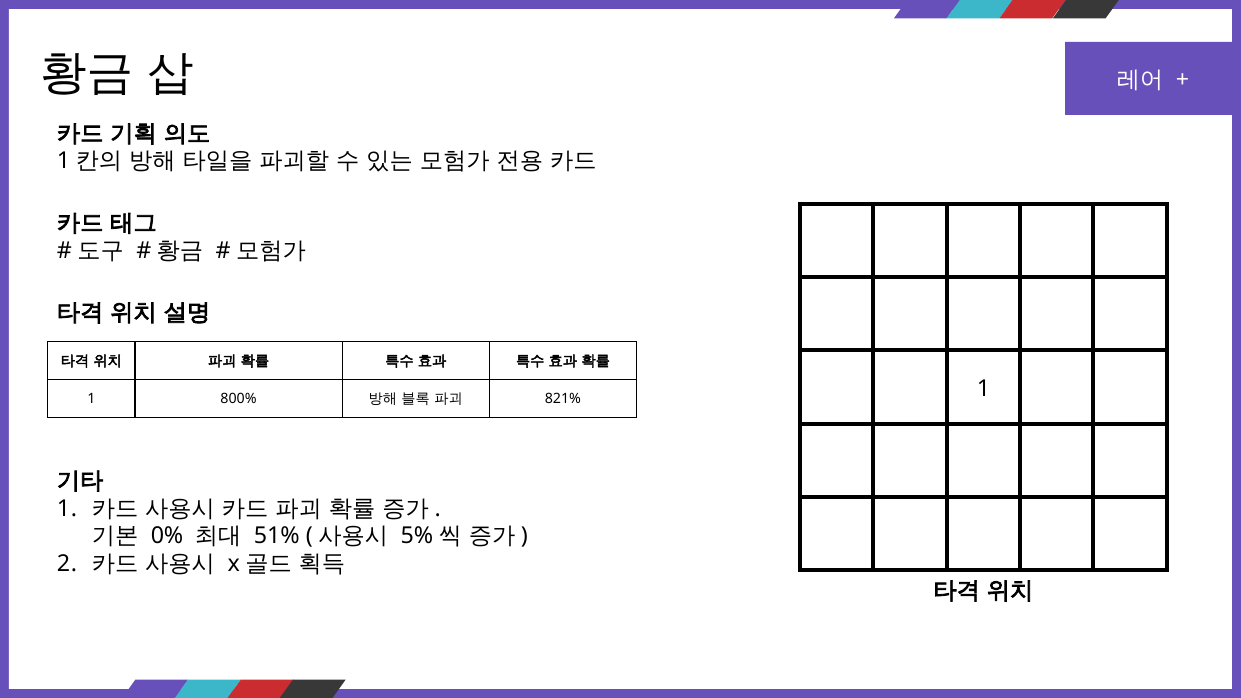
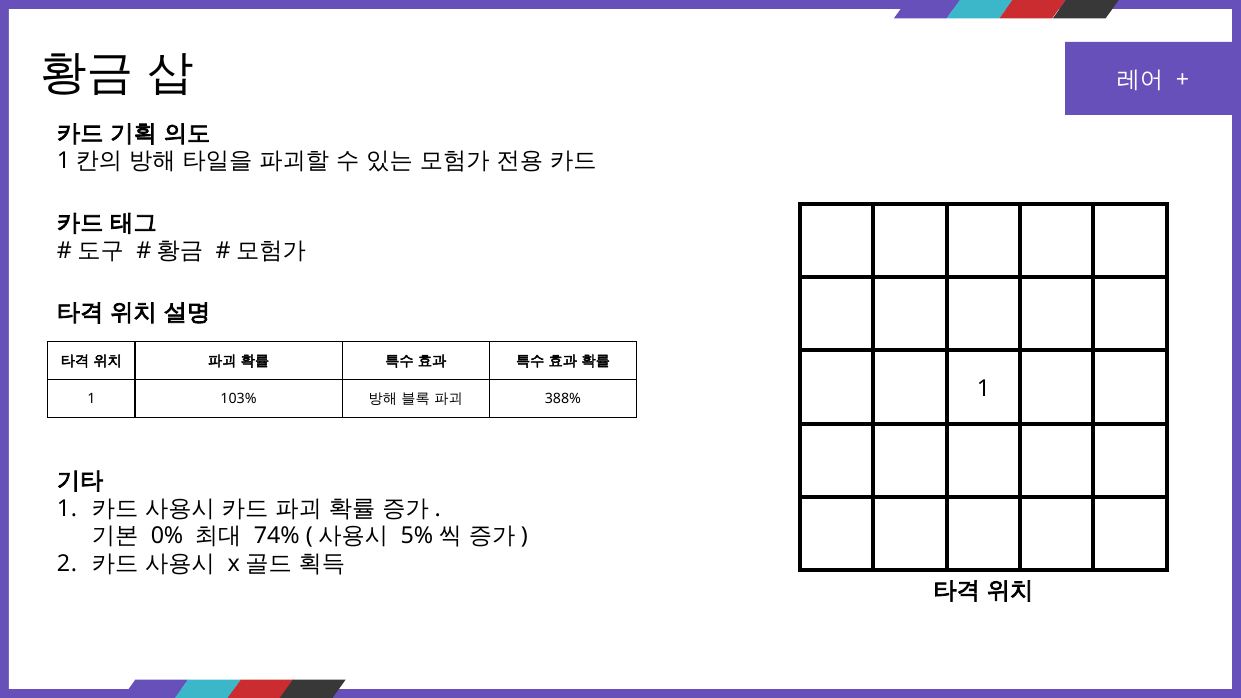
800%: 800% -> 103% (239, 399)
821%: 821% -> 388% (563, 399)
51%: 51% -> 74% (277, 536)
